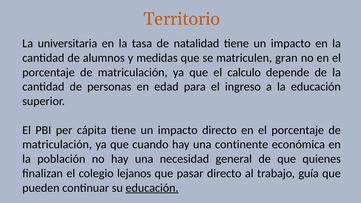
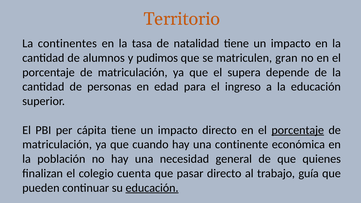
universitaria: universitaria -> continentes (67, 43)
medidas: medidas -> pudimos (157, 58)
calculo: calculo -> supera (244, 72)
porcentaje underline: none -> present (298, 130)
lejanos: lejanos -> cuenta (134, 173)
